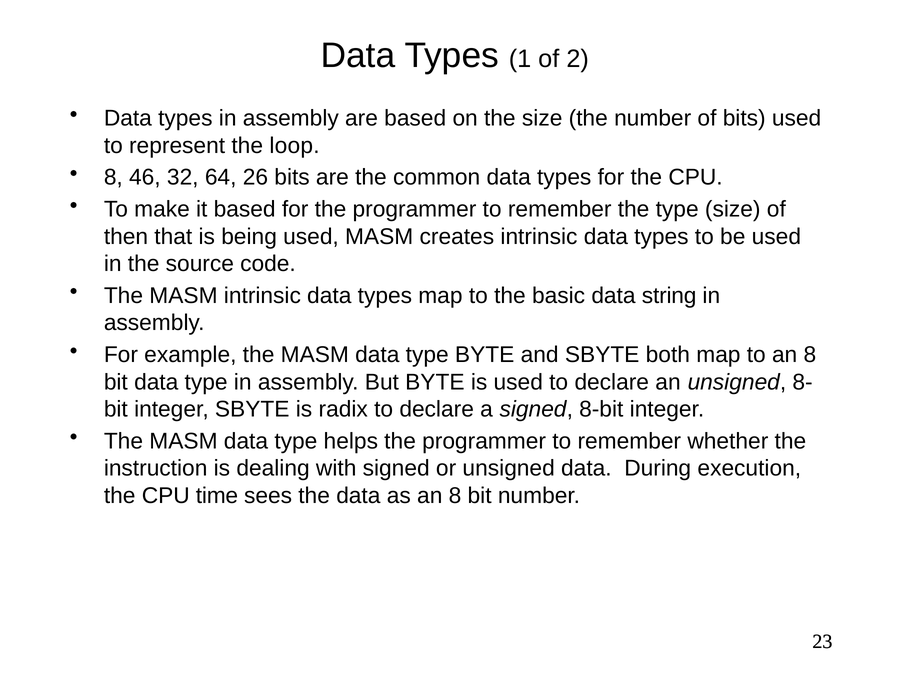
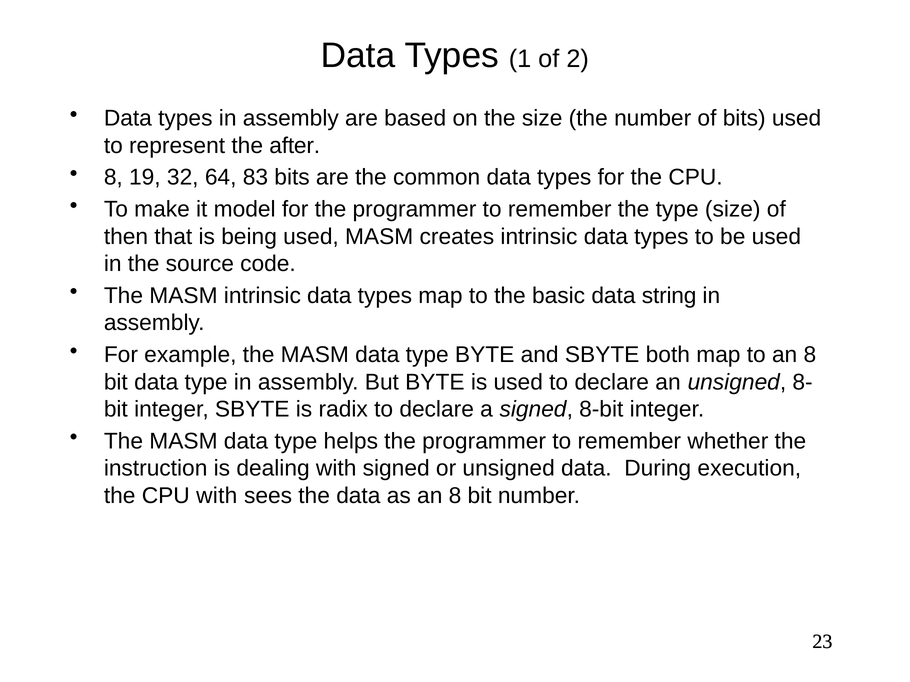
loop: loop -> after (295, 146)
46: 46 -> 19 (145, 178)
26: 26 -> 83 (255, 178)
it based: based -> model (245, 209)
CPU time: time -> with (217, 496)
